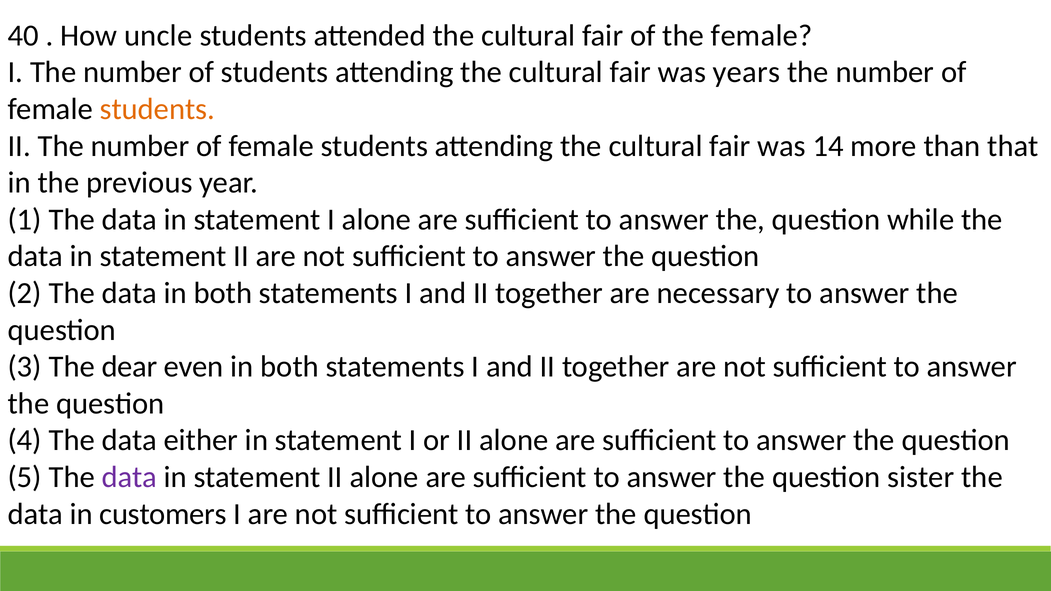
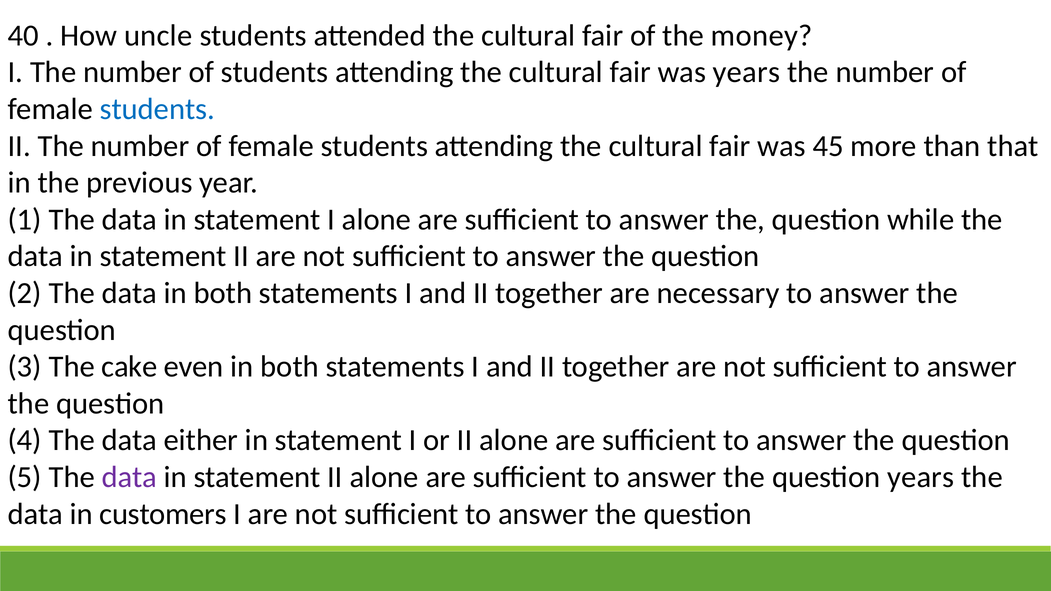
the female: female -> money (762, 36)
students colour: orange -> blue (157, 109)
14: 14 -> 45 (828, 146)
dear: dear -> cake (129, 367)
question sister: sister -> years (921, 477)
